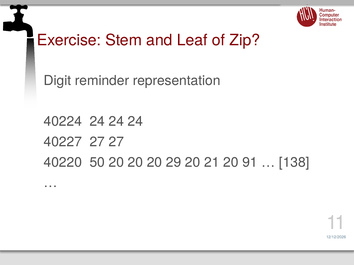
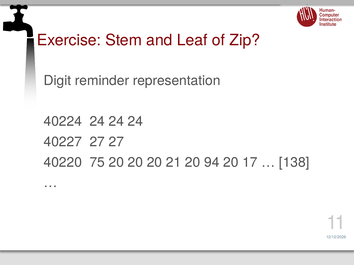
50: 50 -> 75 (97, 163)
29: 29 -> 21 (174, 163)
21: 21 -> 94 (212, 163)
91: 91 -> 17 (250, 163)
